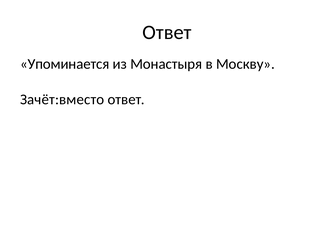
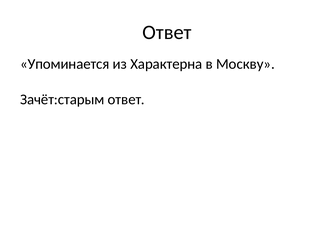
Монастыря: Монастыря -> Характерна (166, 64)
Зачёт:вместо: Зачёт:вместо -> Зачёт:старым (62, 99)
